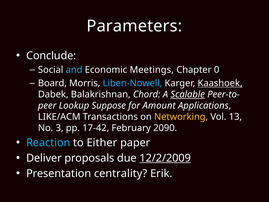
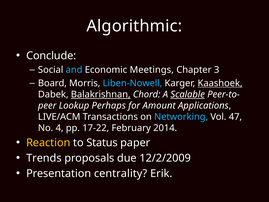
Parameters: Parameters -> Algorithmic (134, 26)
0: 0 -> 3 (217, 70)
Balakrishnan underline: none -> present (101, 94)
Suppose: Suppose -> Perhaps (109, 105)
LIKE/ACM: LIKE/ACM -> LIVE/ACM (59, 117)
Networking colour: yellow -> light blue (181, 117)
13: 13 -> 47 (235, 117)
3: 3 -> 4 (60, 128)
17-42: 17-42 -> 17-22 (96, 128)
2090: 2090 -> 2014 (165, 128)
Reaction colour: light blue -> yellow (48, 143)
Either: Either -> Status (102, 143)
Deliver: Deliver -> Trends (44, 158)
12/2/2009 underline: present -> none (165, 158)
